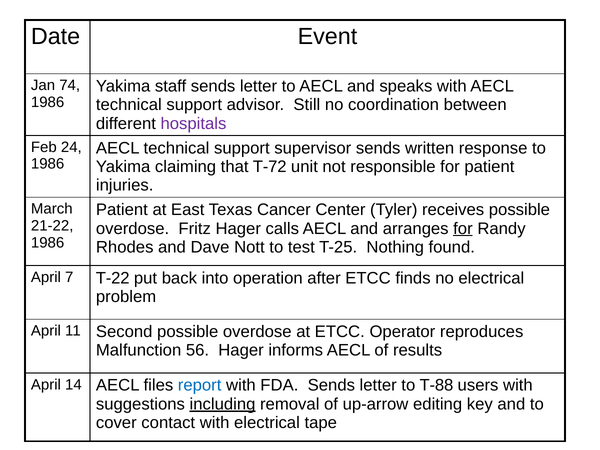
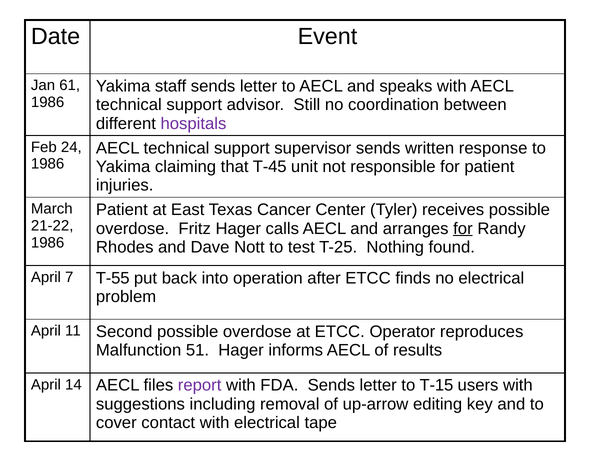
74: 74 -> 61 (70, 85)
T-72: T-72 -> T-45 (270, 167)
T-22: T-22 -> T-55 (113, 278)
56: 56 -> 51 (197, 350)
report colour: blue -> purple (200, 385)
T-88: T-88 -> T-15 (436, 385)
including underline: present -> none (223, 404)
